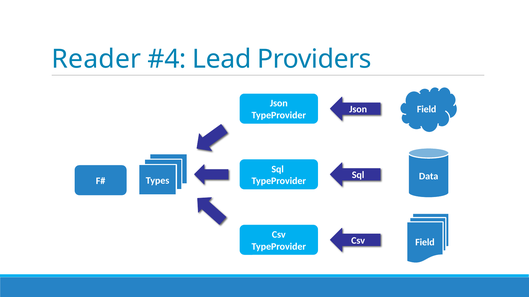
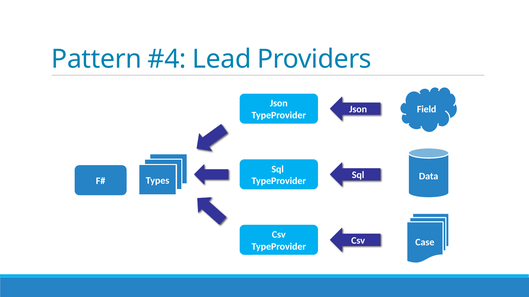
Reader: Reader -> Pattern (97, 59)
Field: Field -> Case (425, 243)
